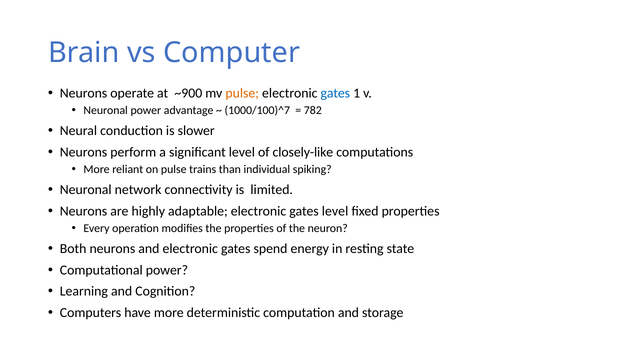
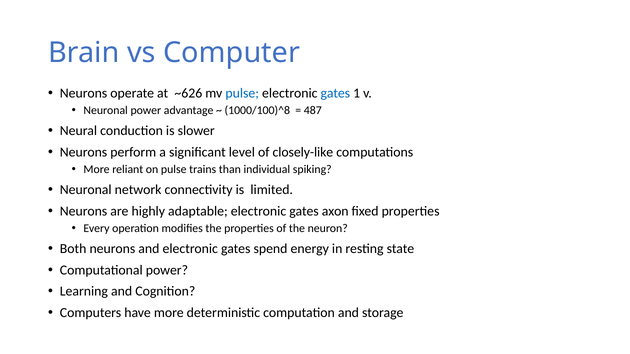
~900: ~900 -> ~626 (188, 94)
pulse colour: orange -> blue (242, 94)
1000/100)^7: 1000/100)^7 -> 1000/100)^8 (257, 111)
782: 782 -> 487 (313, 111)
gates level: level -> axon (335, 211)
